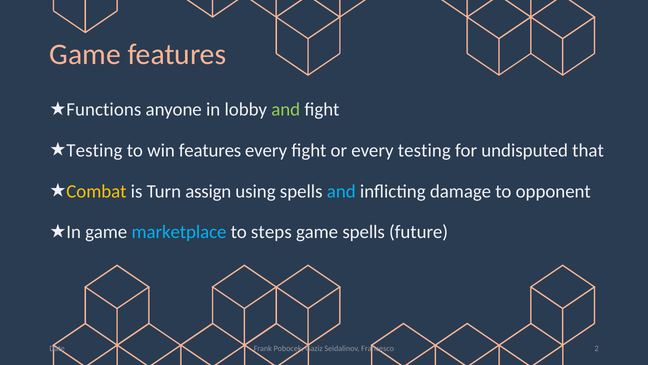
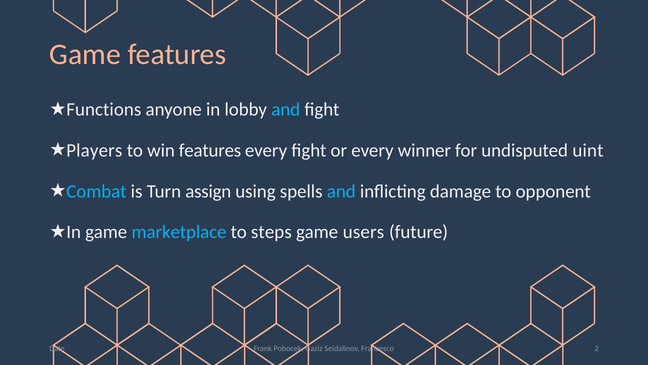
and colour: light green -> light blue (286, 110)
Testing: Testing -> Players (94, 150)
every testing: testing -> winner (424, 150)
that: that -> uint (588, 150)
Combat colour: yellow -> light blue (96, 191)
game spells: spells -> users (363, 232)
